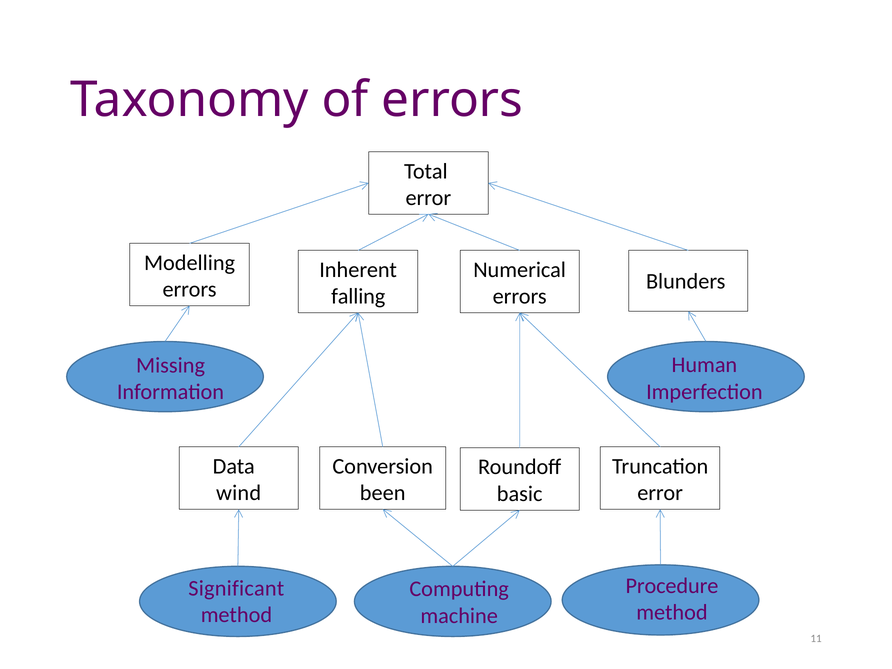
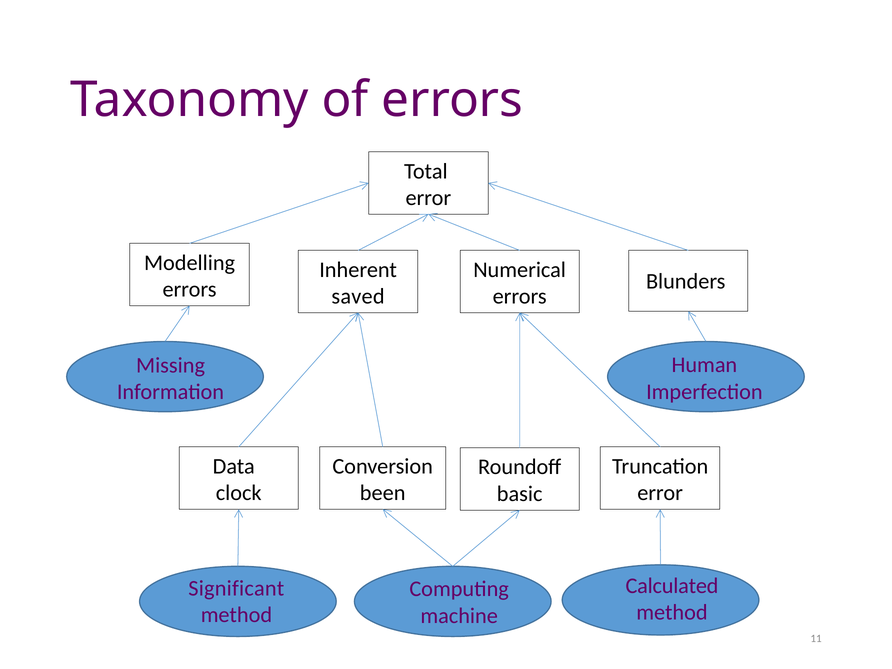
falling: falling -> saved (358, 296)
wind: wind -> clock (239, 493)
Procedure: Procedure -> Calculated (672, 586)
